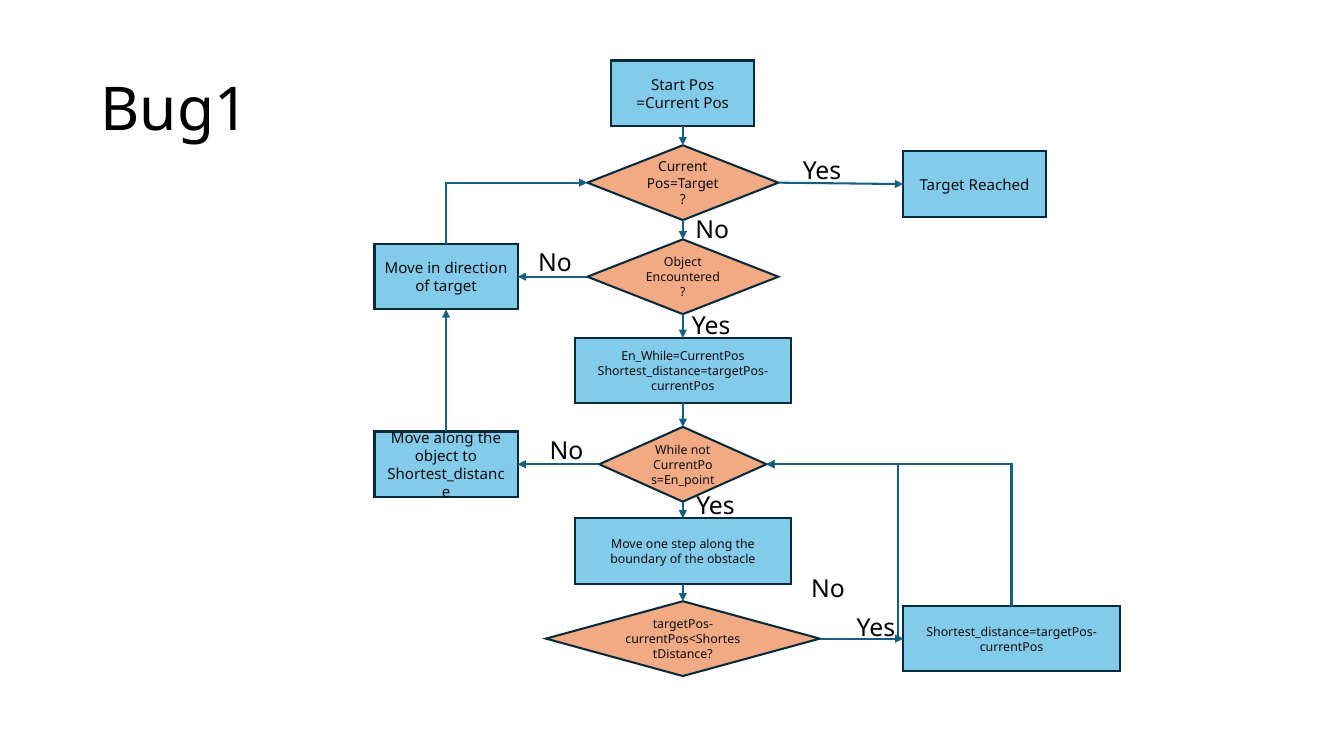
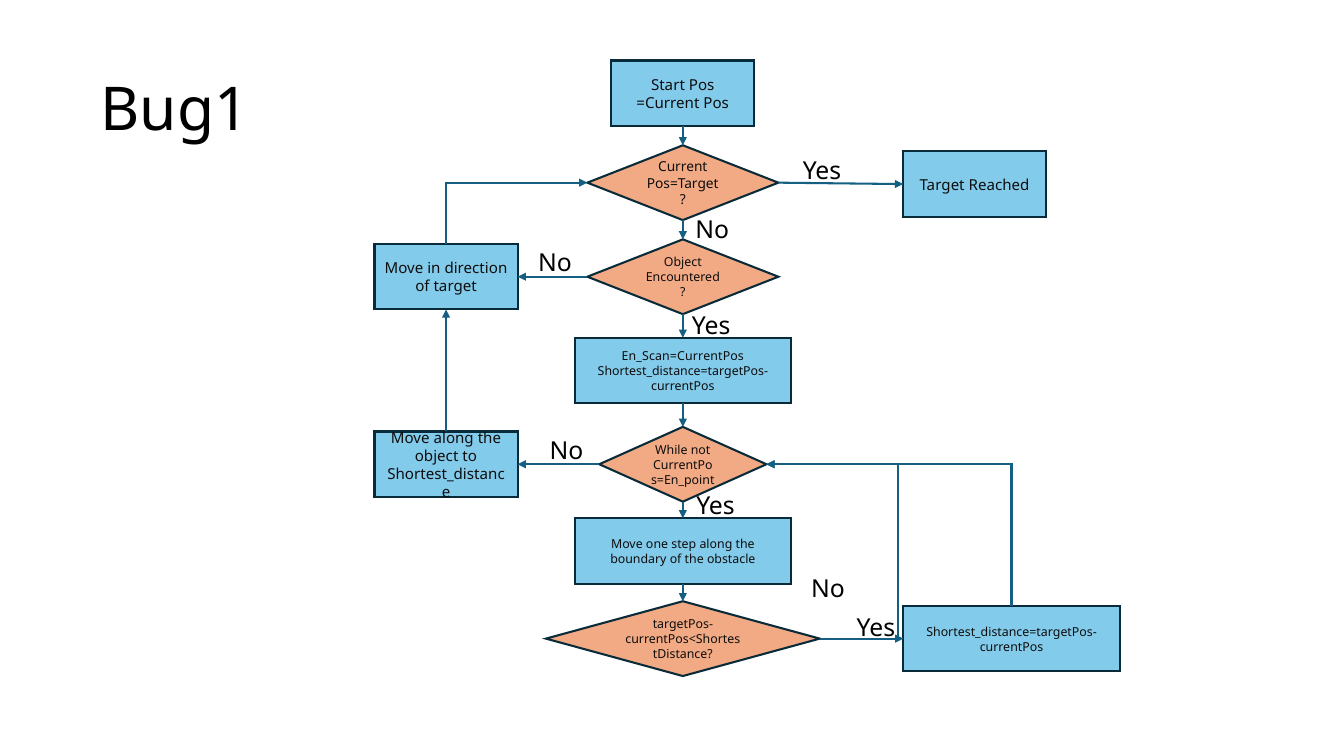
En_While=CurrentPos: En_While=CurrentPos -> En_Scan=CurrentPos (683, 357)
